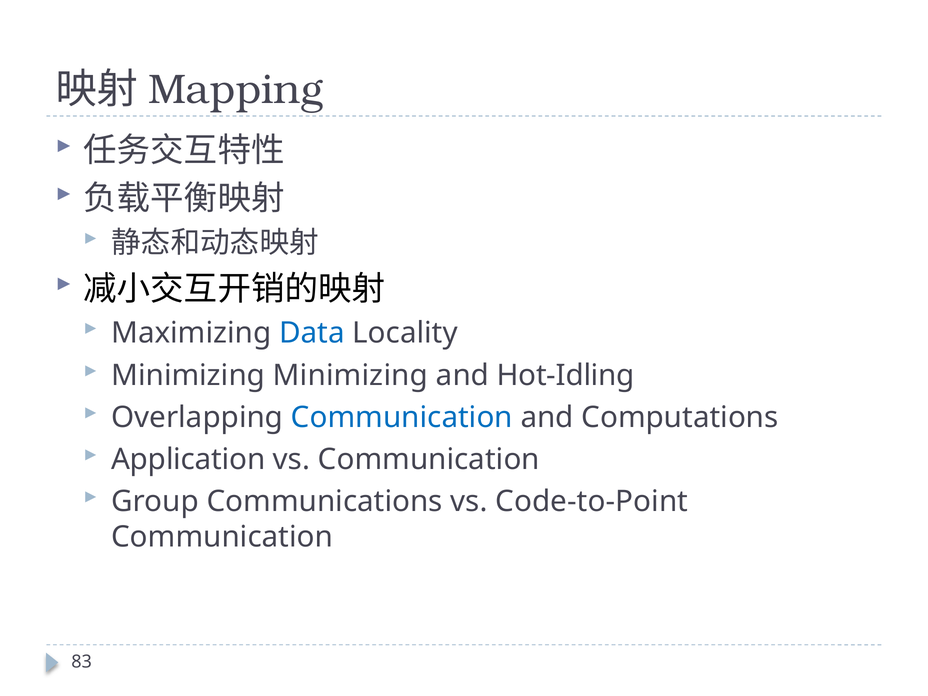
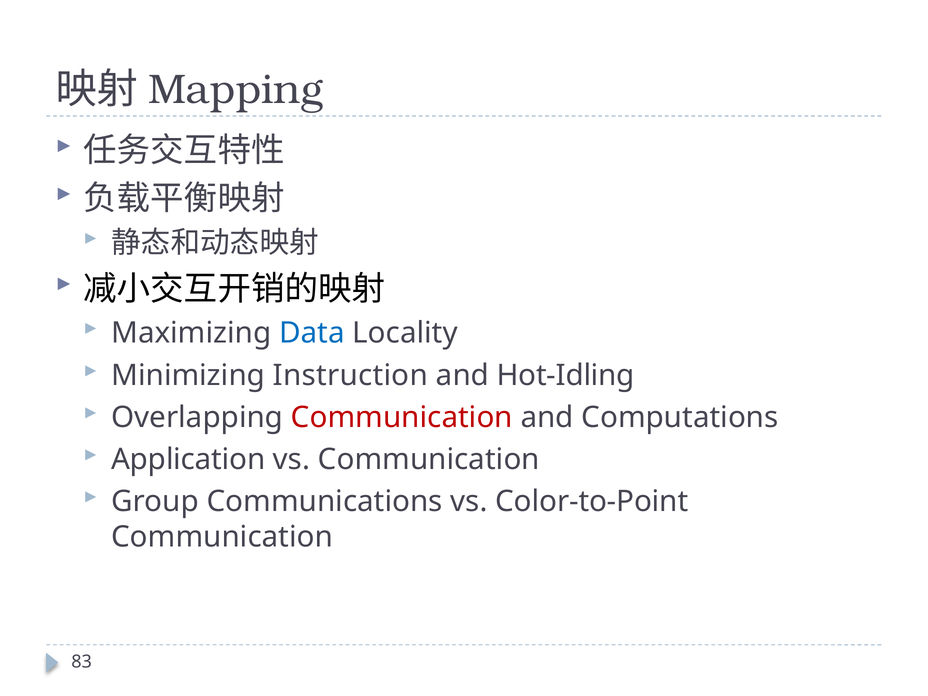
Minimizing Minimizing: Minimizing -> Instruction (350, 375)
Communication colour: blue -> red (402, 417)
Code-to-Point: Code-to-Point -> Color-to-Point (592, 501)
